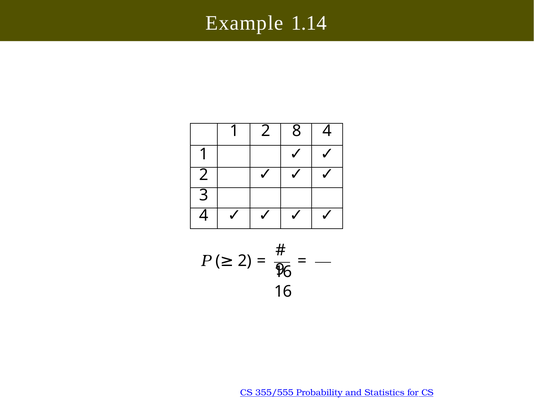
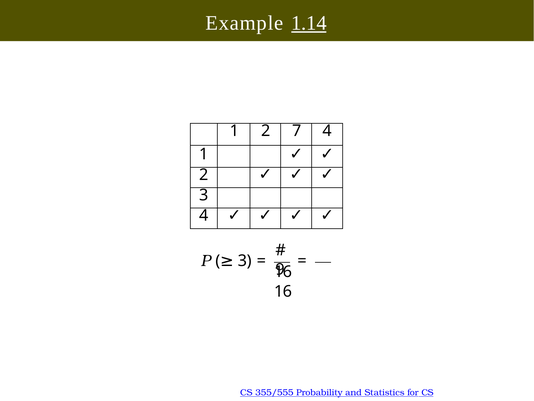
1.14 underline: none -> present (309, 23)
8: 8 -> 7 (297, 131)
2: 2 -> 3 (245, 261)
